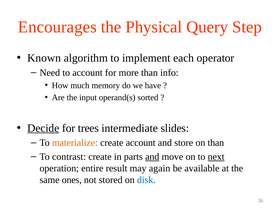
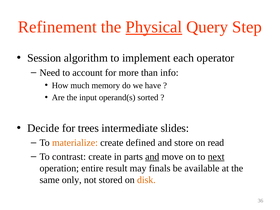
Encourages: Encourages -> Refinement (57, 27)
Physical underline: none -> present (154, 27)
Known: Known -> Session (44, 58)
Decide underline: present -> none (43, 128)
create account: account -> defined (141, 143)
on than: than -> read (216, 143)
again: again -> finals (160, 168)
ones: ones -> only (72, 180)
disk colour: blue -> orange (146, 180)
